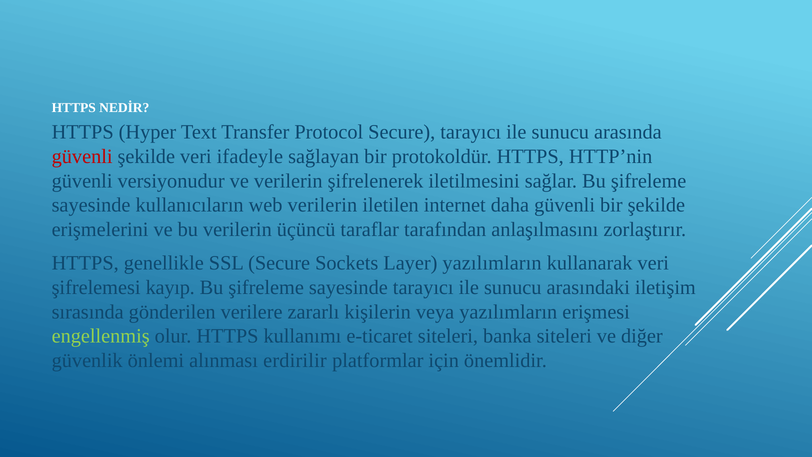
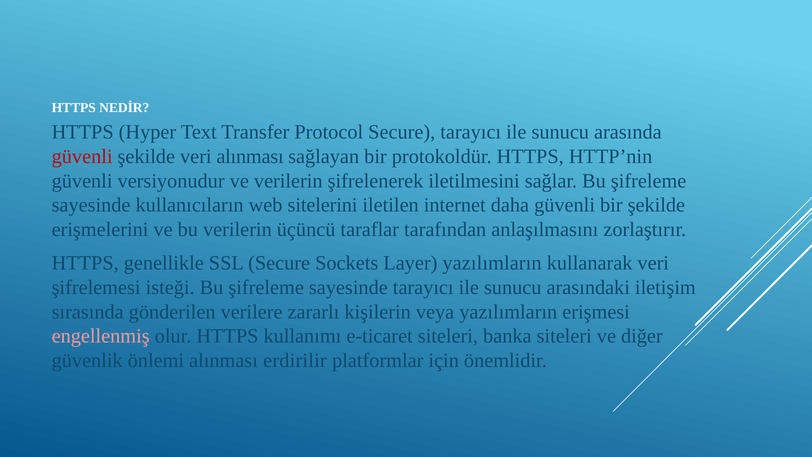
veri ifadeyle: ifadeyle -> alınması (250, 156)
web verilerin: verilerin -> sitelerini (323, 205)
kayıp: kayıp -> isteği (170, 287)
engellenmiş colour: light green -> pink (101, 336)
